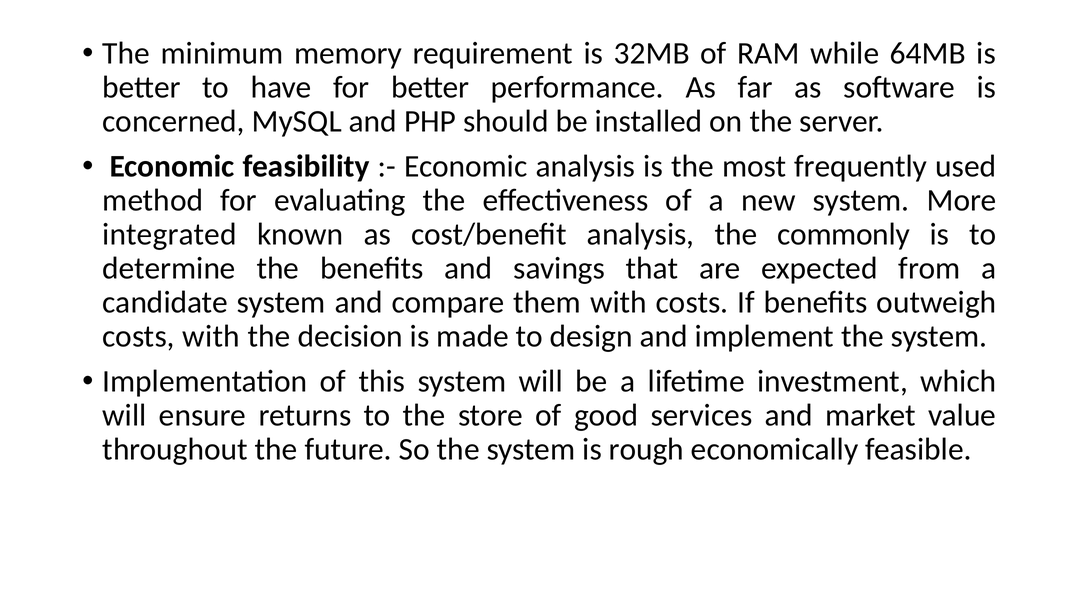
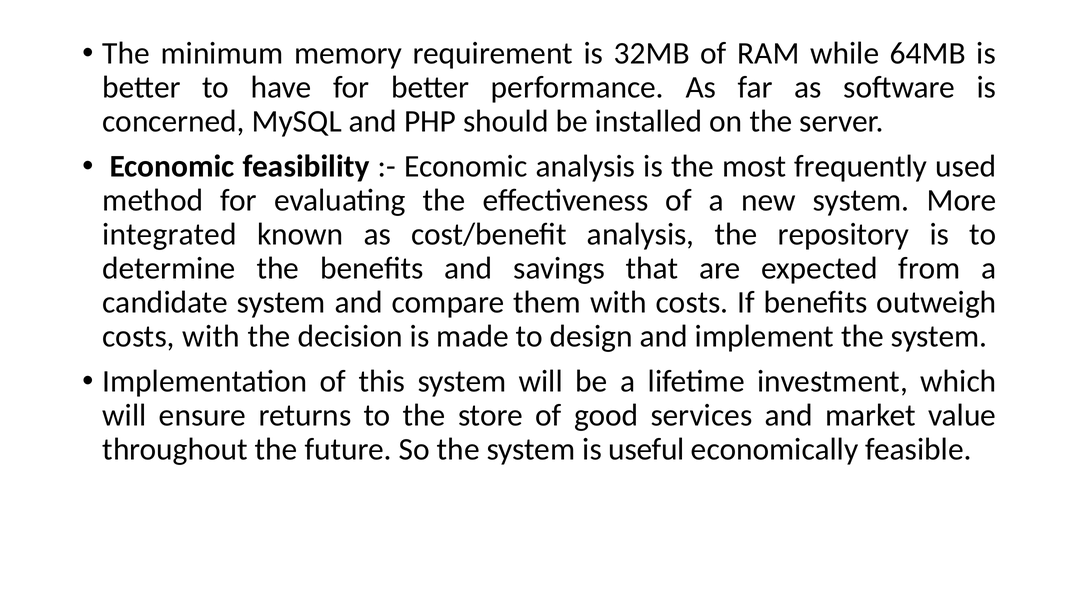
commonly: commonly -> repository (843, 234)
rough: rough -> useful (647, 449)
